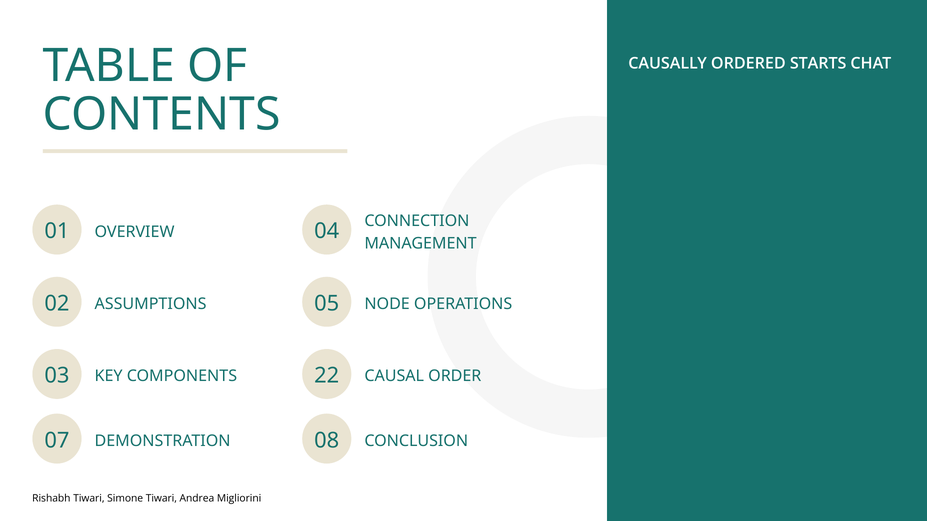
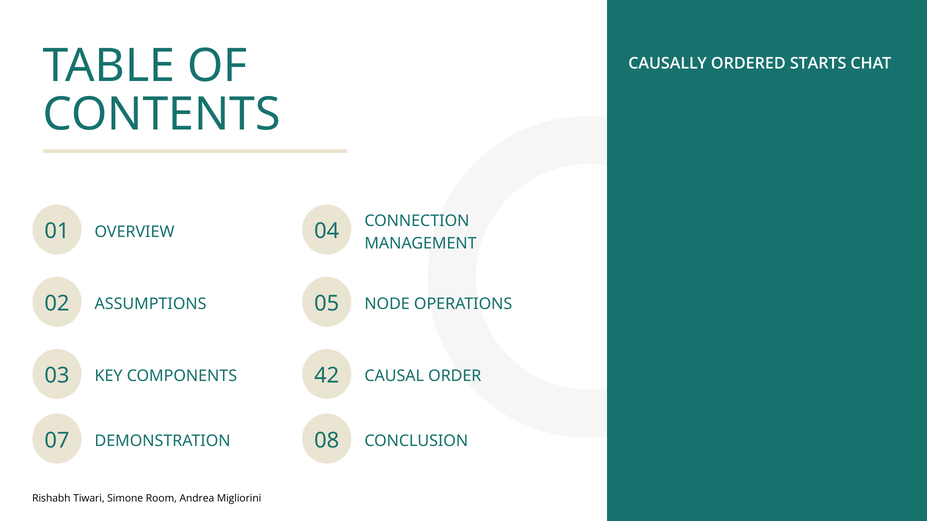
22: 22 -> 42 (327, 376)
Simone Tiwari: Tiwari -> Room (161, 499)
